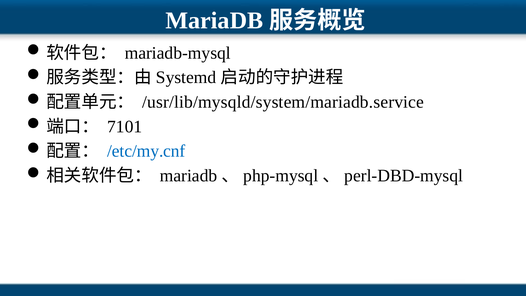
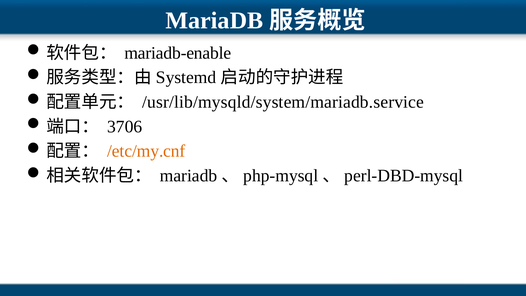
mariadb-mysql: mariadb-mysql -> mariadb-enable (178, 53)
7101: 7101 -> 3706 (125, 127)
/etc/my.cnf colour: blue -> orange (146, 151)
